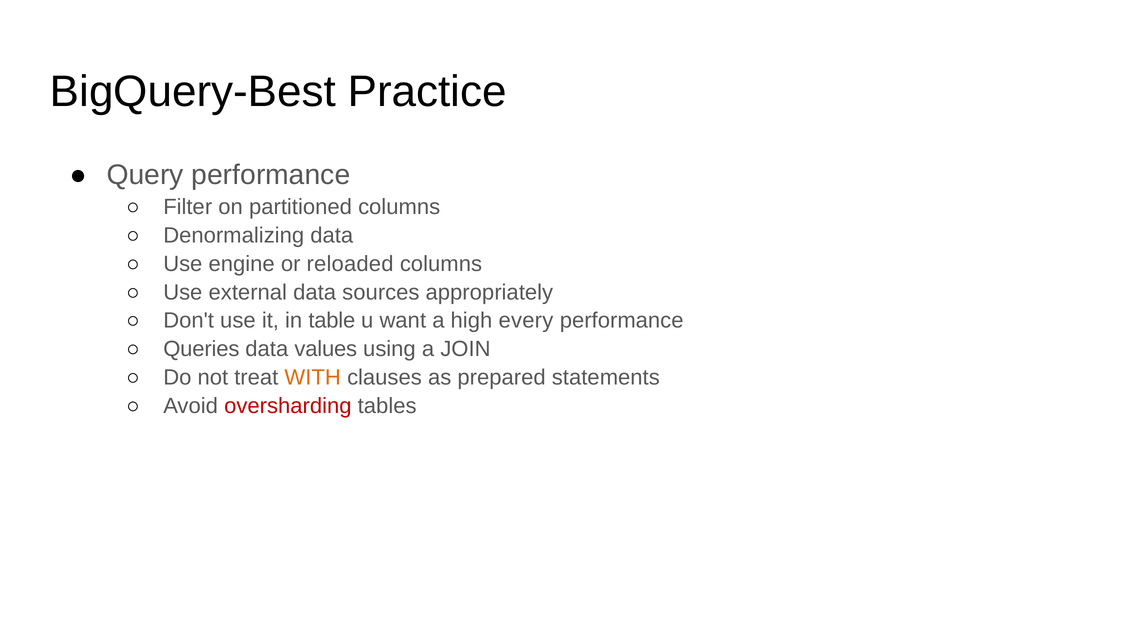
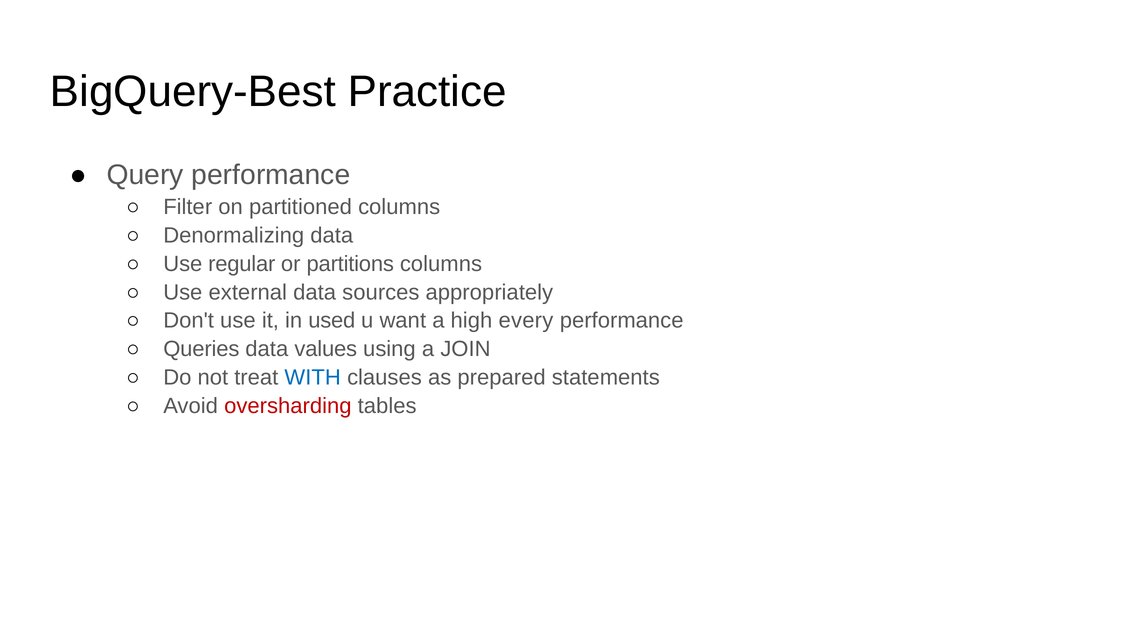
engine: engine -> regular (242, 264)
reloaded: reloaded -> partitions (350, 264)
table: table -> used (332, 321)
WITH colour: orange -> blue (313, 378)
